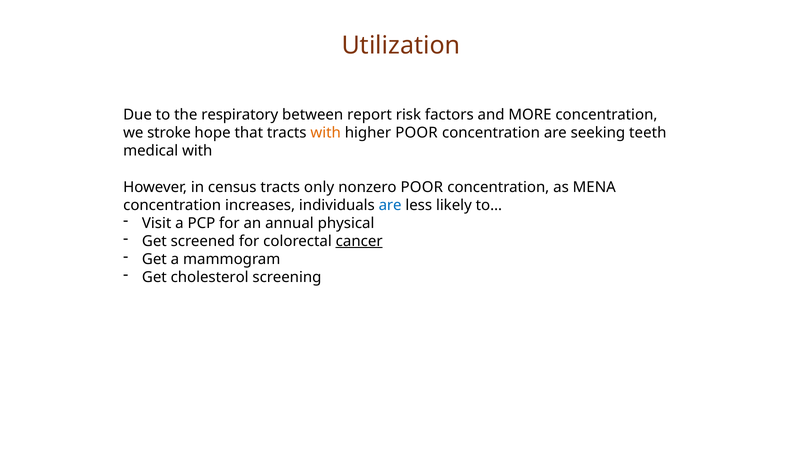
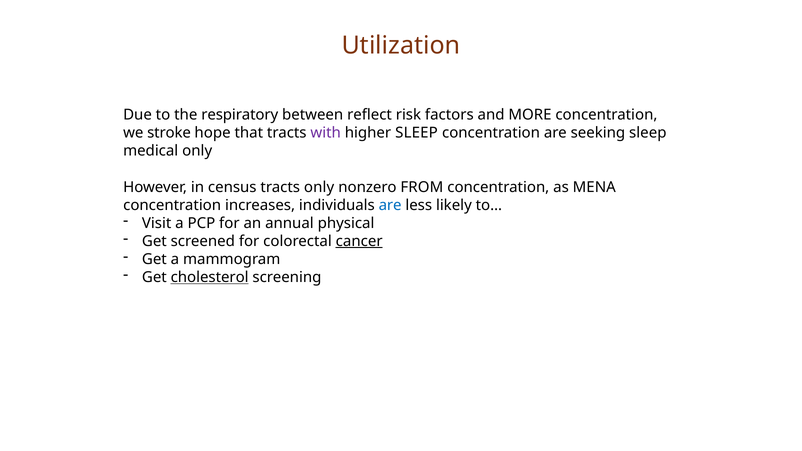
report: report -> reflect (370, 115)
with colour: orange -> purple (326, 133)
higher POOR: POOR -> SLEEP (417, 133)
seeking teeth: teeth -> sleep (648, 133)
medical with: with -> only (197, 151)
nonzero POOR: POOR -> FROM (422, 187)
cholesterol underline: none -> present (210, 277)
